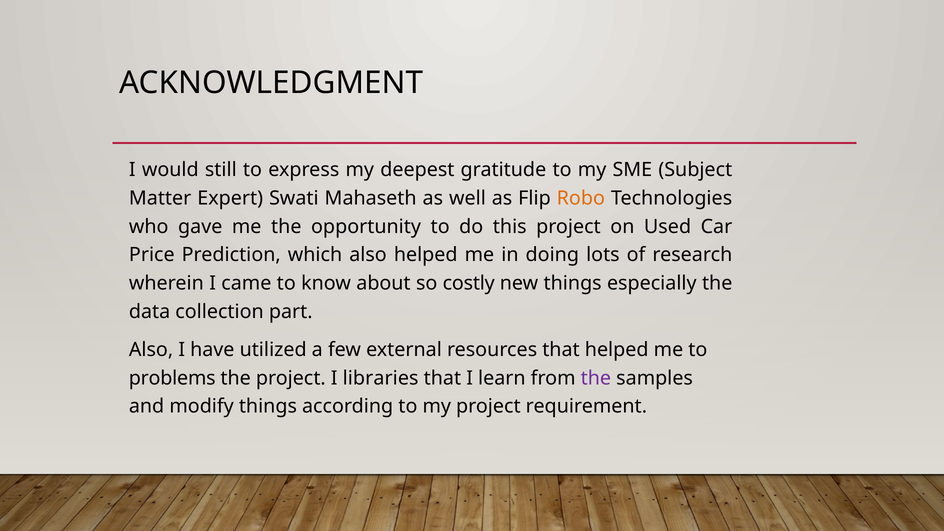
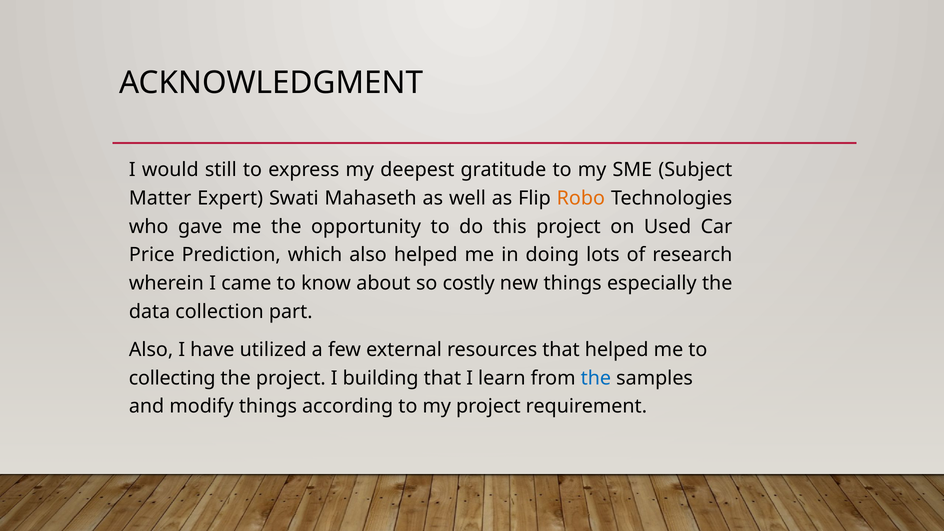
problems: problems -> collecting (172, 378)
libraries: libraries -> building (381, 378)
the colour: purple -> blue (596, 378)
